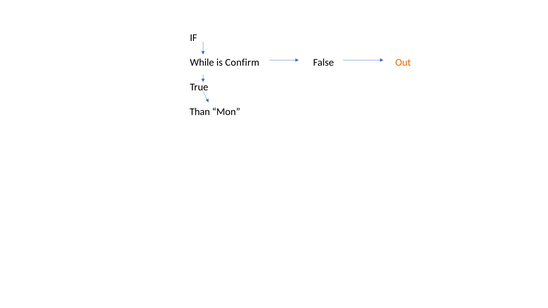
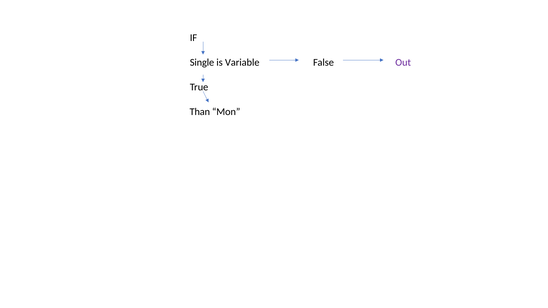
While: While -> Single (202, 62)
Confirm: Confirm -> Variable (242, 62)
Out colour: orange -> purple (403, 62)
